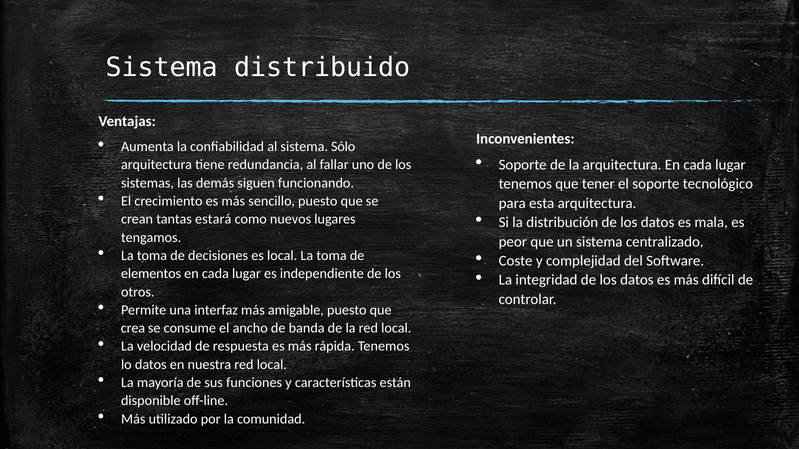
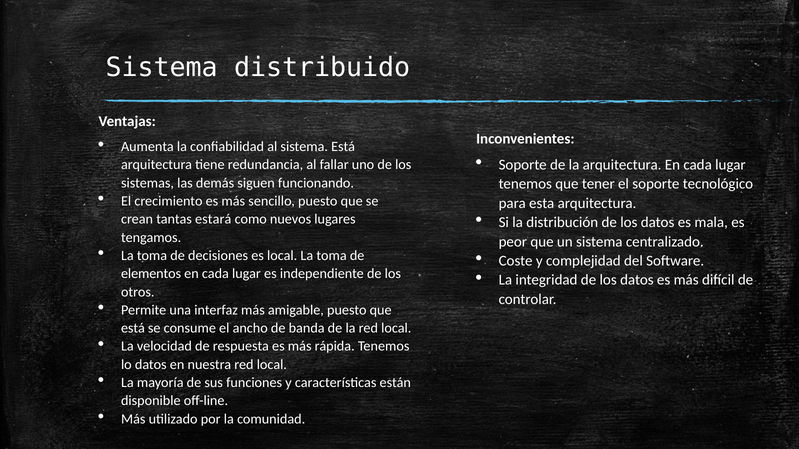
sistema Sólo: Sólo -> Está (343, 147)
crea: crea -> está (133, 329)
